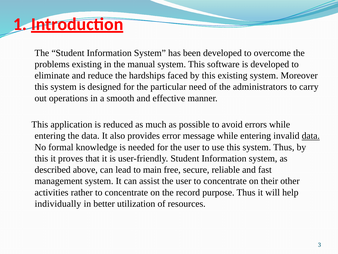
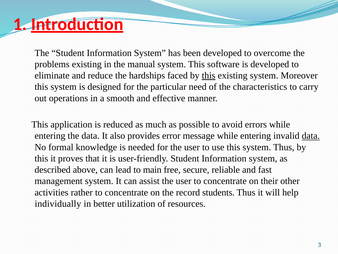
this underline: none -> present (209, 75)
administrators: administrators -> characteristics (260, 87)
purpose: purpose -> students (218, 192)
